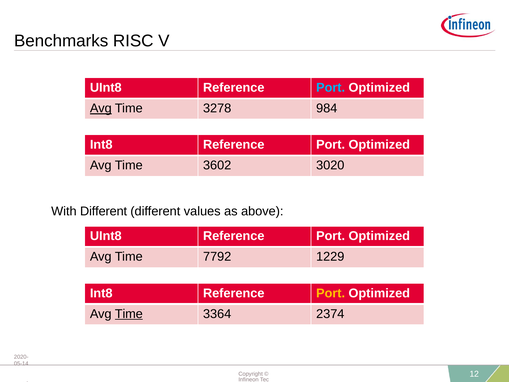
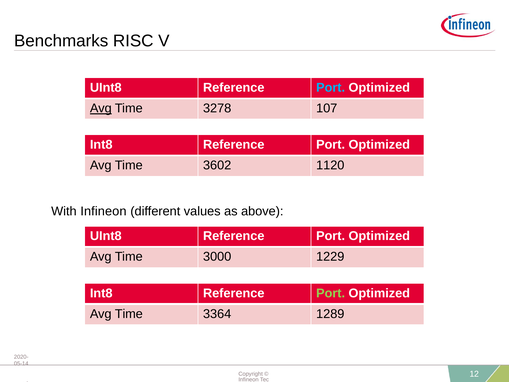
984: 984 -> 107 (327, 108)
3020: 3020 -> 1120 (330, 165)
With Different: Different -> Infineon (103, 211)
7792: 7792 -> 3000 (217, 257)
Port colour: yellow -> light green (331, 293)
Time underline: present -> none (129, 314)
2374: 2374 -> 1289 (330, 314)
